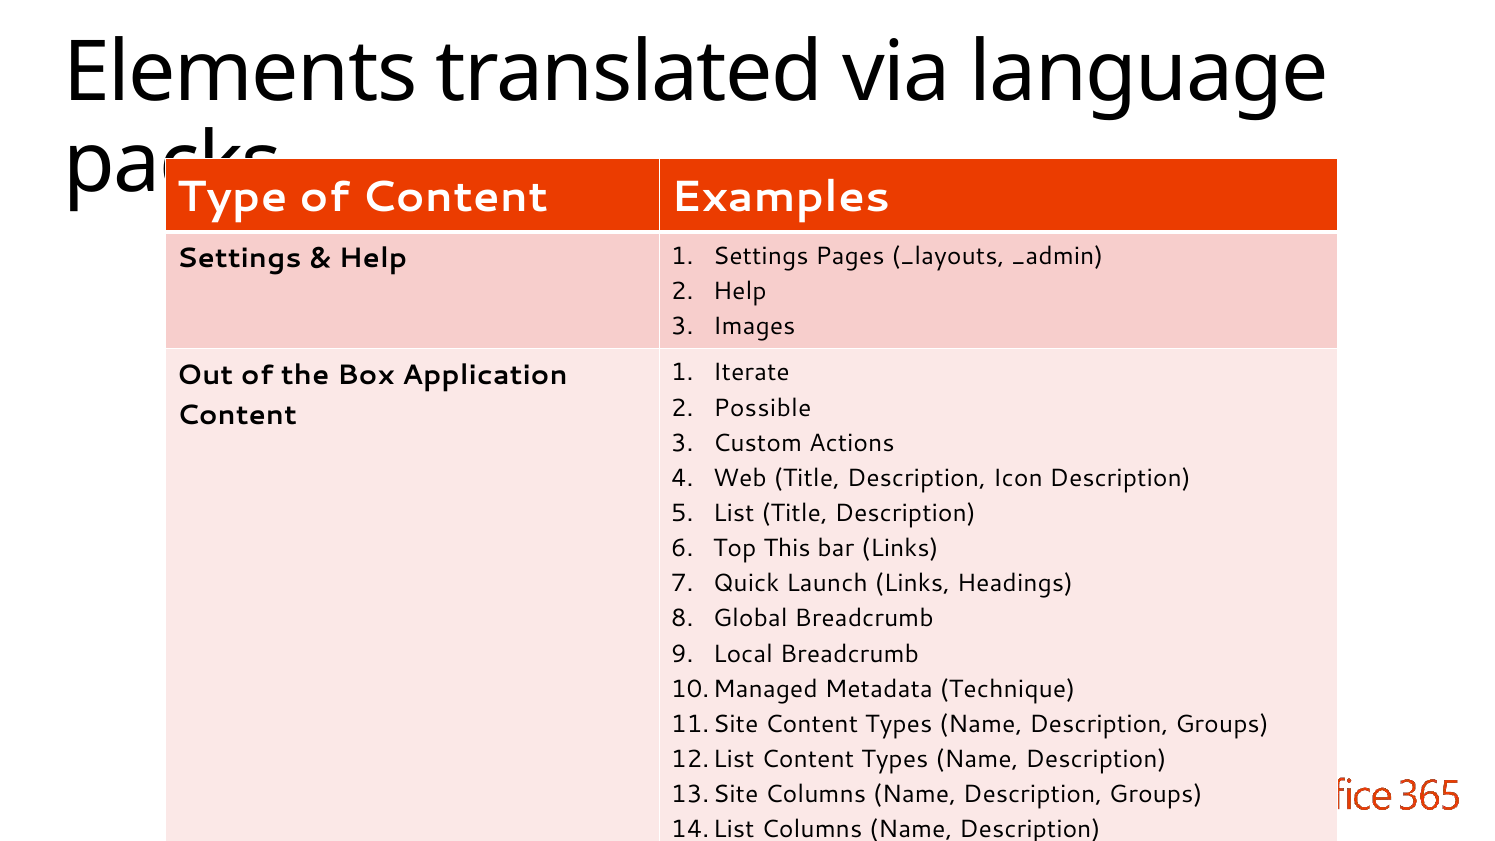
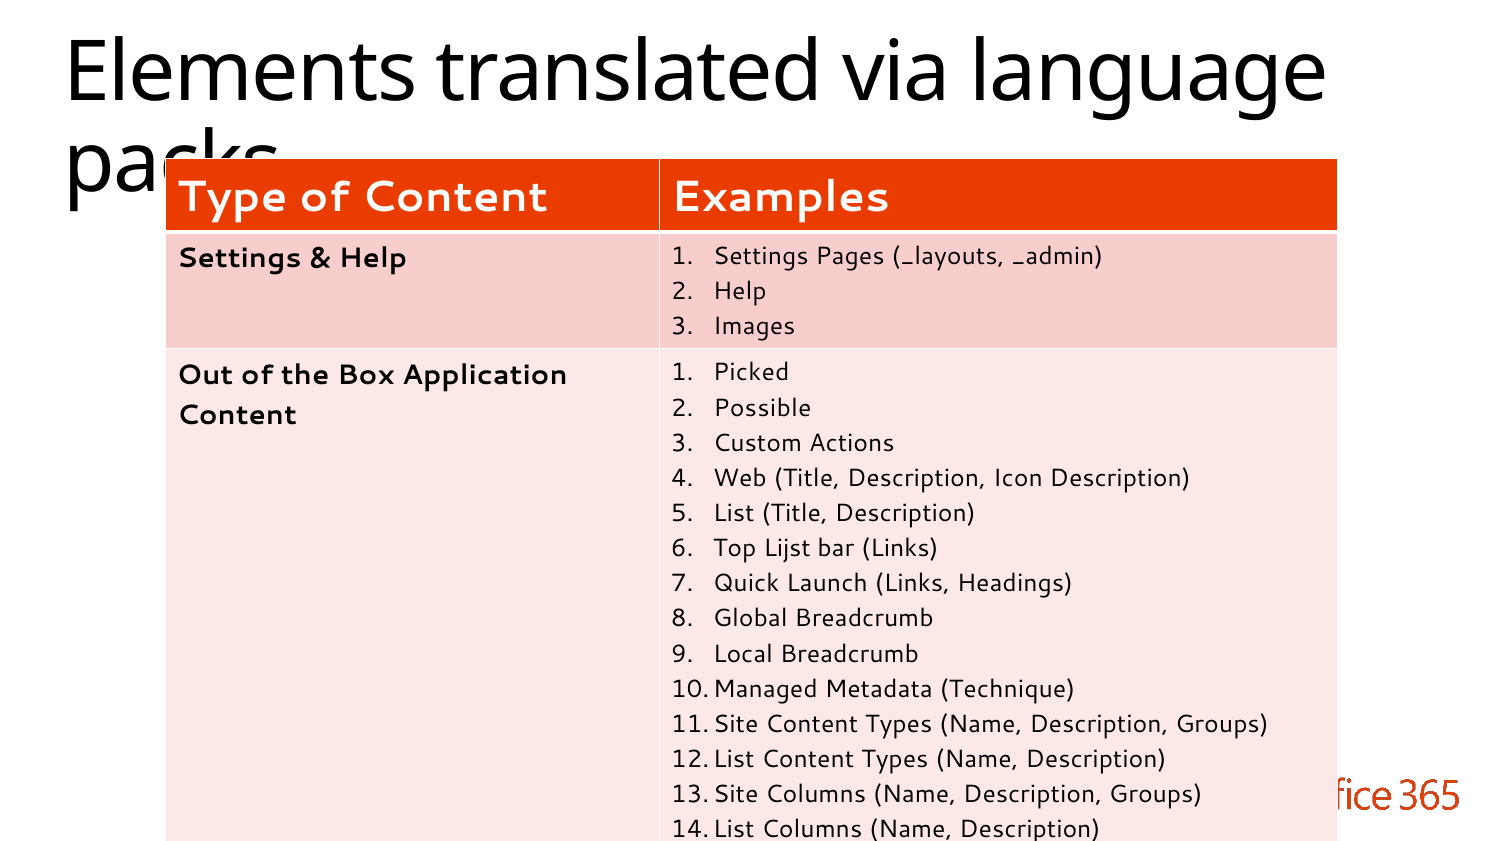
Iterate: Iterate -> Picked (751, 373)
This: This -> Lijst (787, 549)
